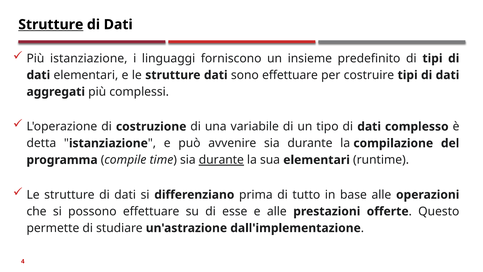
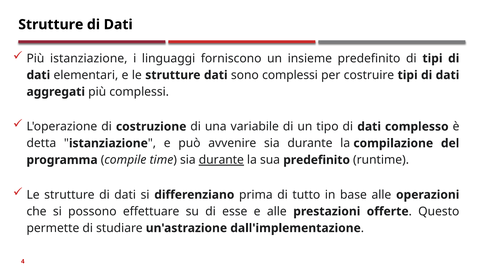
Strutture underline: present -> none (51, 25)
sono effettuare: effettuare -> complessi (290, 75)
sua elementari: elementari -> predefinito (317, 160)
